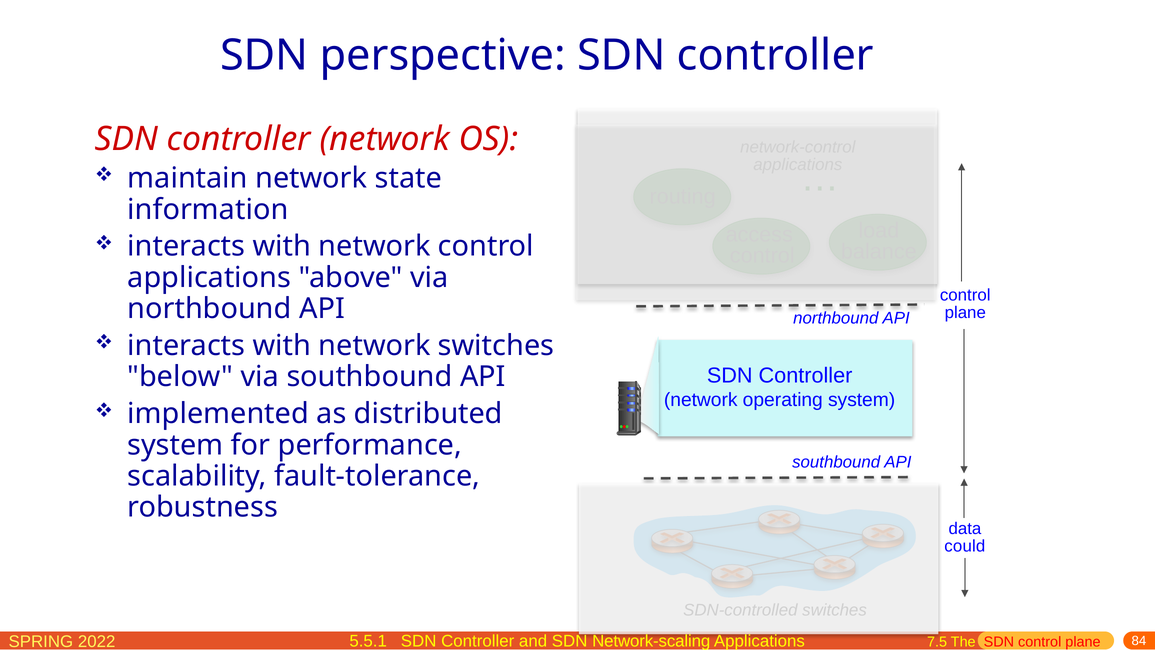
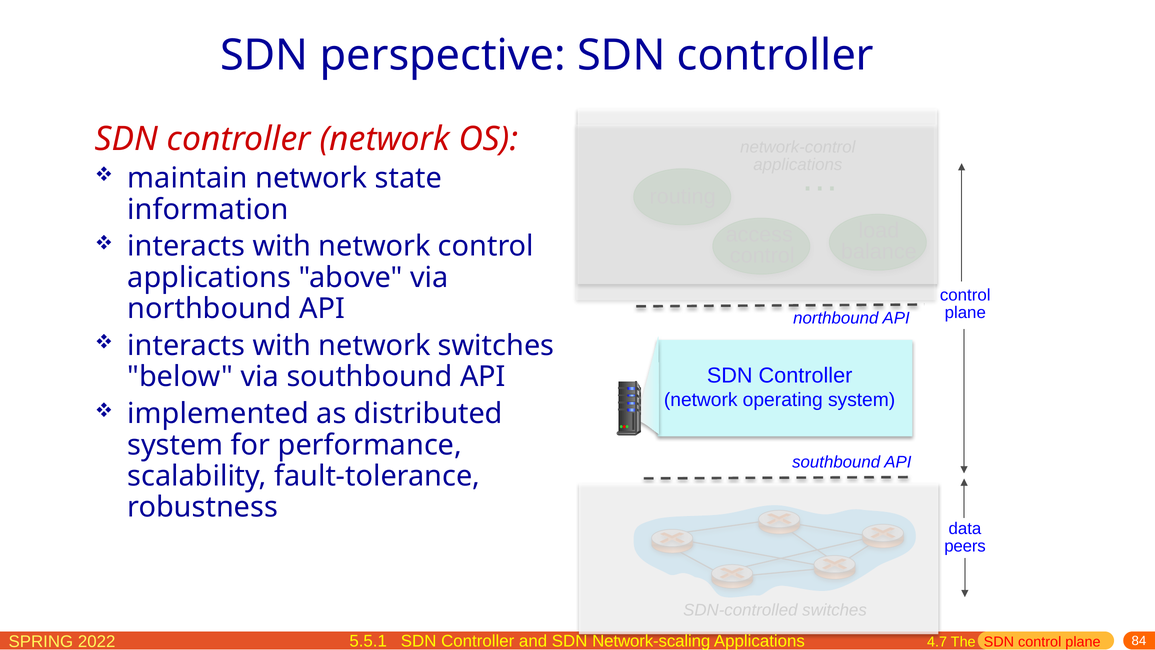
could: could -> peers (965, 546)
7.5: 7.5 -> 4.7 (937, 641)
